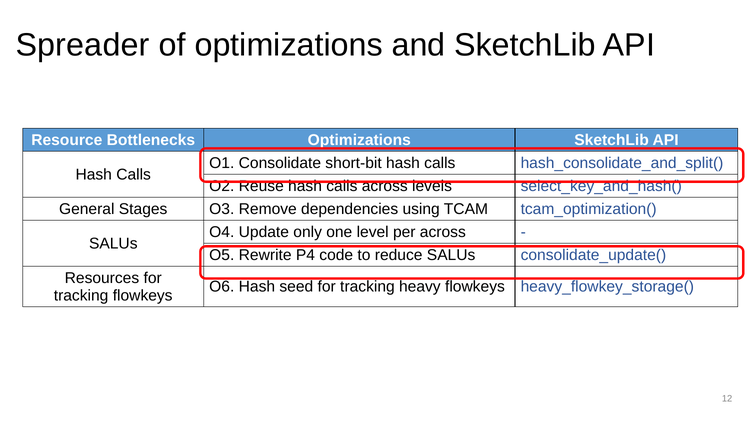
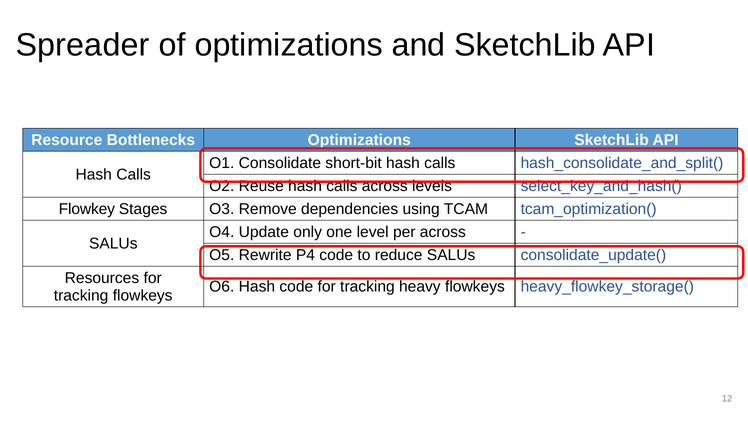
General: General -> Flowkey (87, 209)
Hash seed: seed -> code (296, 287)
